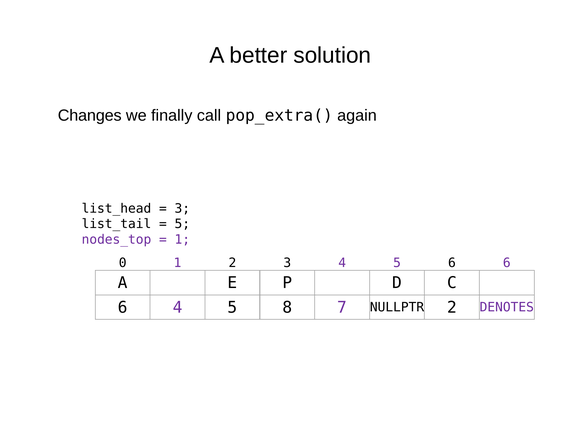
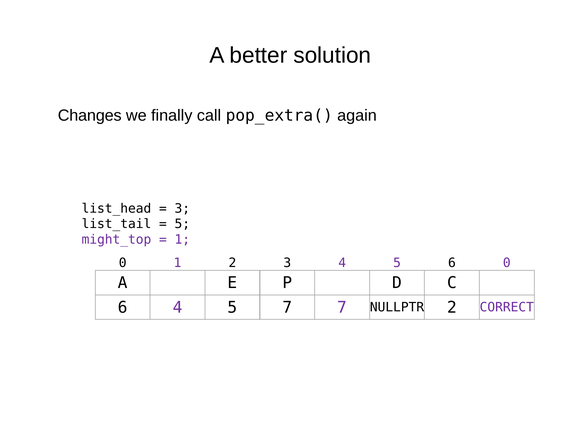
nodes_top: nodes_top -> might_top (116, 239)
6 6: 6 -> 0 (507, 263)
5 8: 8 -> 7 (287, 307)
DENOTES: DENOTES -> CORRECT (507, 307)
